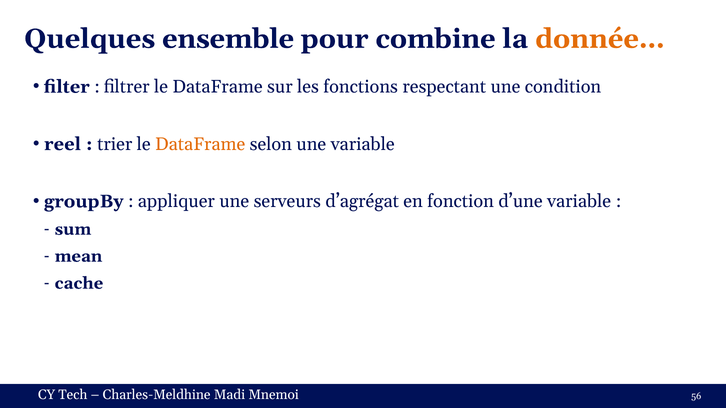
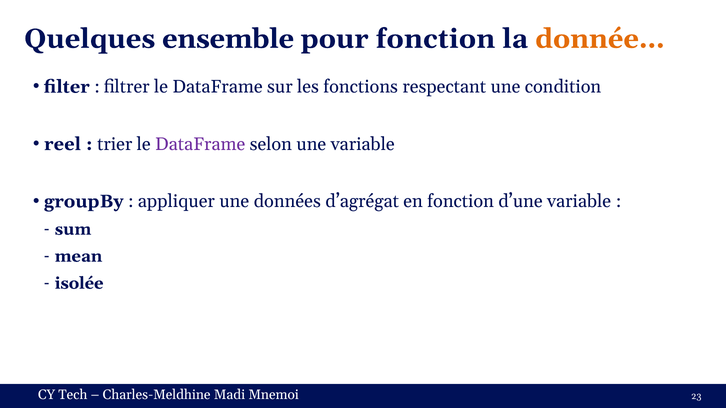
pour combine: combine -> fonction (435, 39)
DataFrame colour: orange -> purple (200, 144)
serveurs: serveurs -> données (287, 201)
cache: cache -> isolée (79, 283)
56: 56 -> 23 (696, 396)
